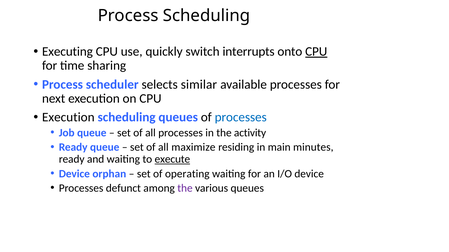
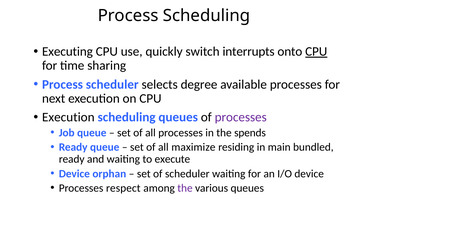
similar: similar -> degree (199, 85)
processes colour: blue -> purple (241, 118)
activity: activity -> spends (250, 133)
minutes: minutes -> bundled (313, 147)
execute underline: present -> none (172, 160)
of operating: operating -> scheduler (187, 174)
defunct: defunct -> respect (123, 188)
